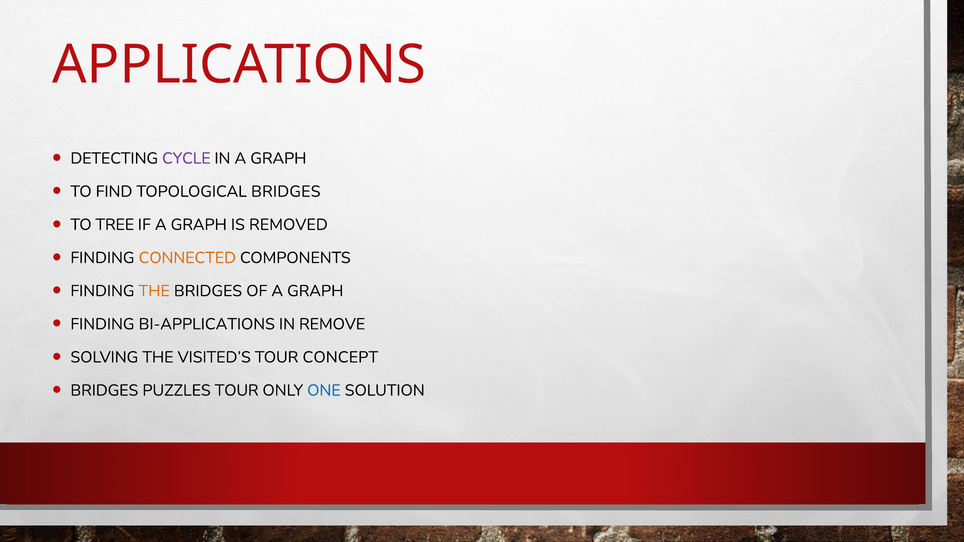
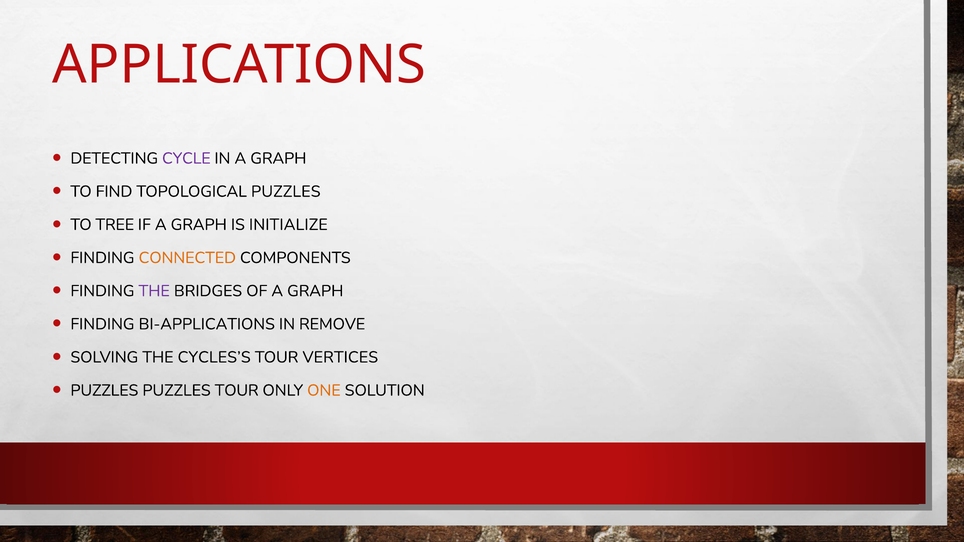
TOPOLOGICAL BRIDGES: BRIDGES -> PUZZLES (286, 192)
REMOVED: REMOVED -> INITIALIZE (288, 225)
THE colour: orange -> purple (154, 291)
VISITED’S: VISITED’S -> CYCLES’S (214, 357)
CONCEPT: CONCEPT -> VERTICES (340, 357)
BRIDGES: BRIDGES -> PUZZLES (104, 391)
ONE colour: blue -> orange (324, 391)
